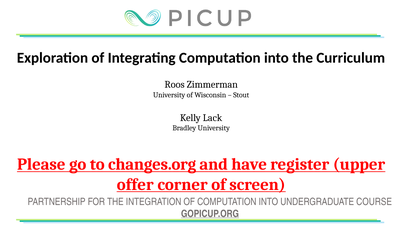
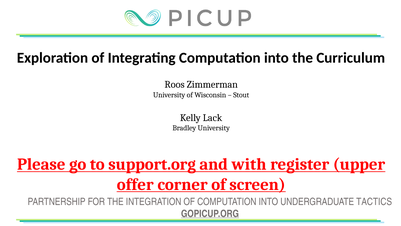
changes.org: changes.org -> support.org (152, 164)
have: have -> with (249, 164)
COURSE: COURSE -> TACTICS (374, 201)
